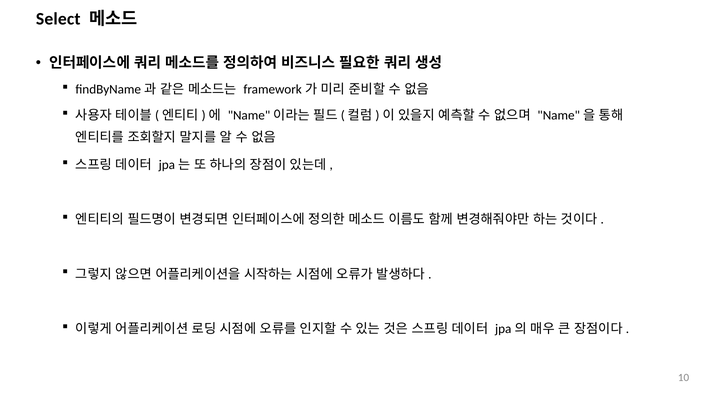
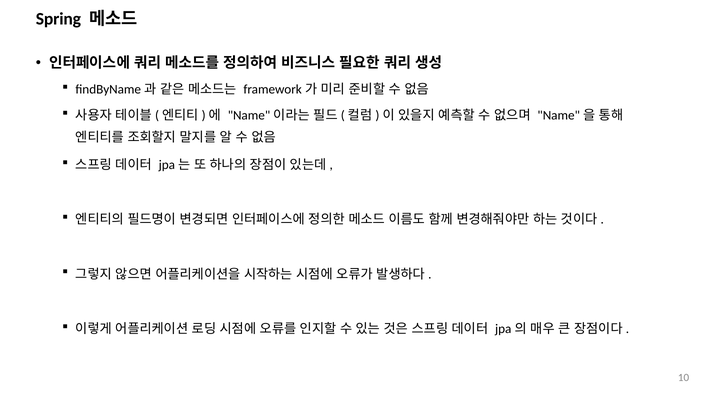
Select: Select -> Spring (58, 19)
